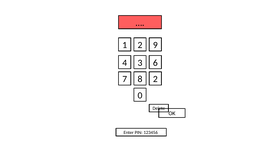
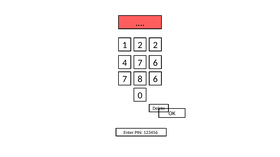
2 9: 9 -> 2 (155, 45)
4 3: 3 -> 7 (140, 63)
8 2: 2 -> 6 (155, 79)
